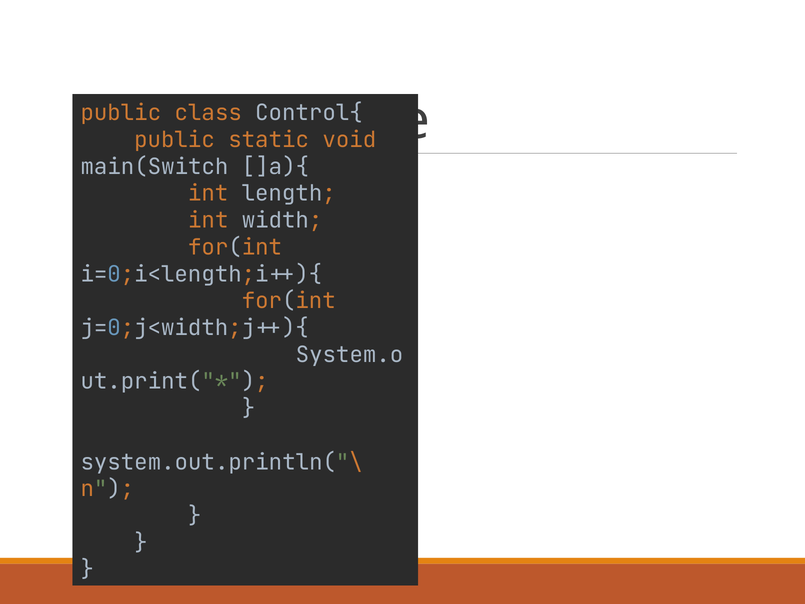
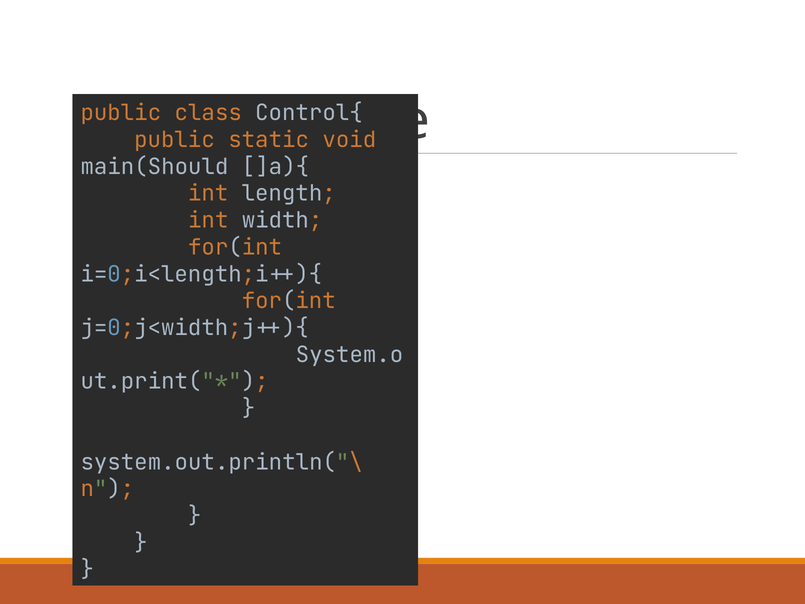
main(Switch: main(Switch -> main(Should (154, 167)
